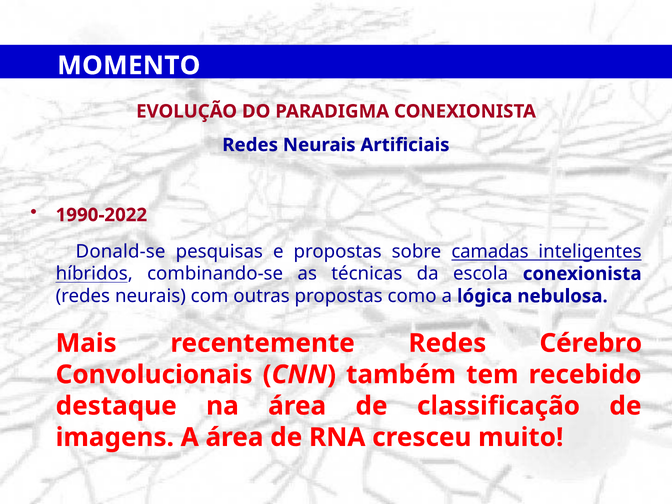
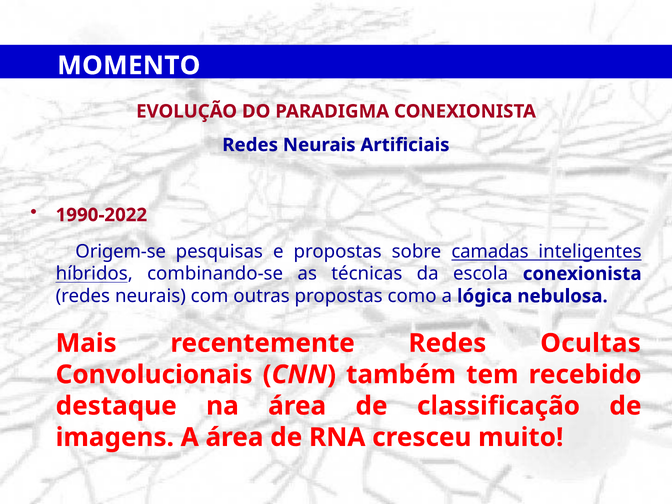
Donald-se: Donald-se -> Origem-se (121, 251)
Cérebro: Cérebro -> Ocultas (591, 343)
